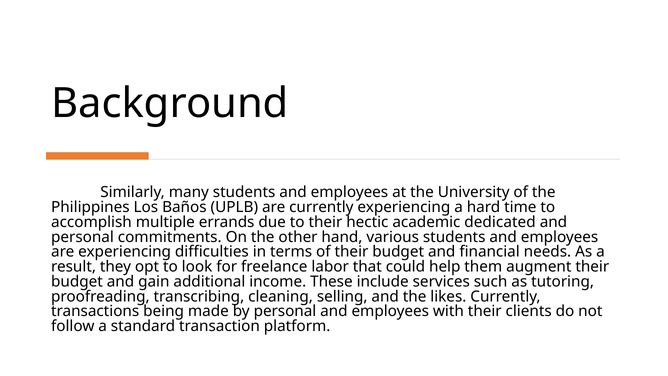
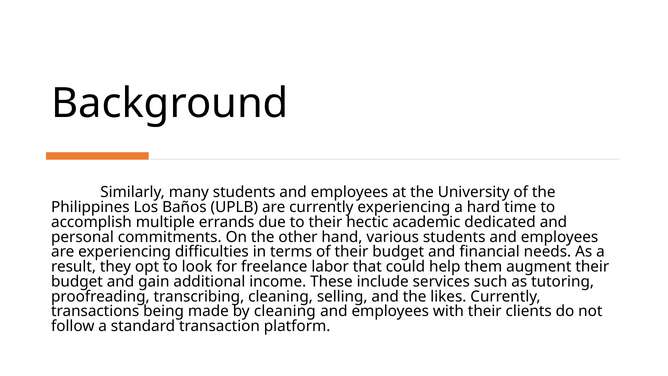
by personal: personal -> cleaning (285, 311)
